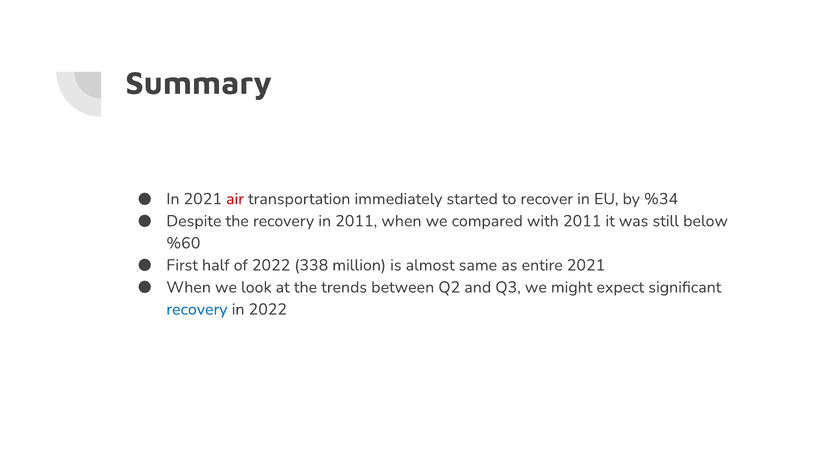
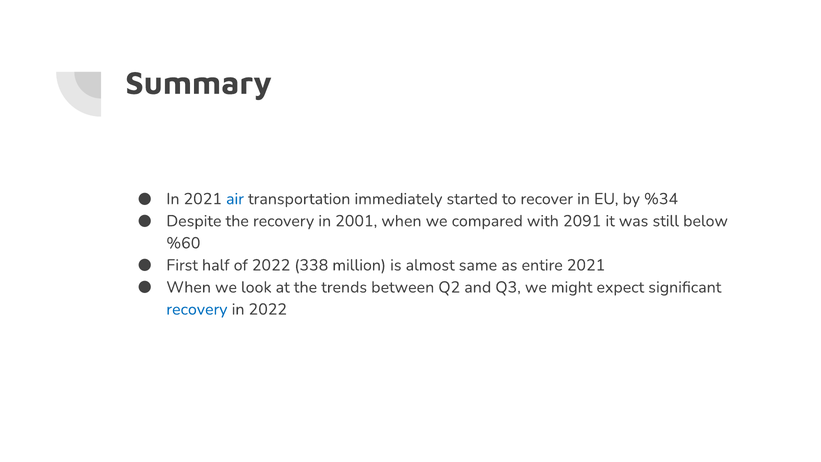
air colour: red -> blue (235, 199)
in 2011: 2011 -> 2001 (356, 221)
with 2011: 2011 -> 2091 (582, 221)
